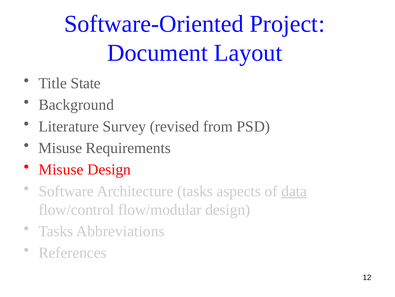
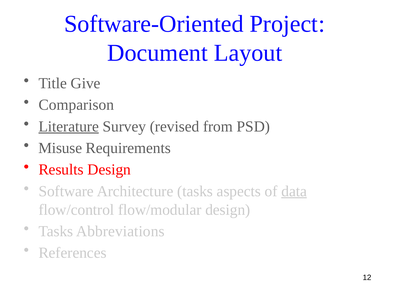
State: State -> Give (86, 83)
Background: Background -> Comparison (76, 105)
Literature underline: none -> present (69, 126)
Misuse: Misuse -> Results (61, 169)
